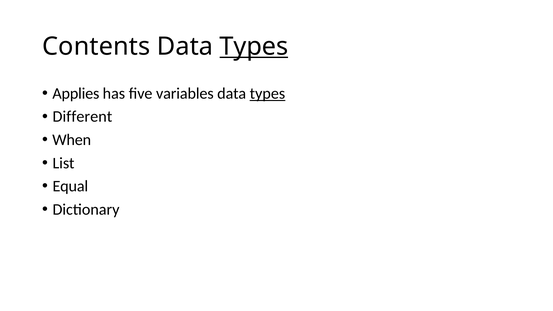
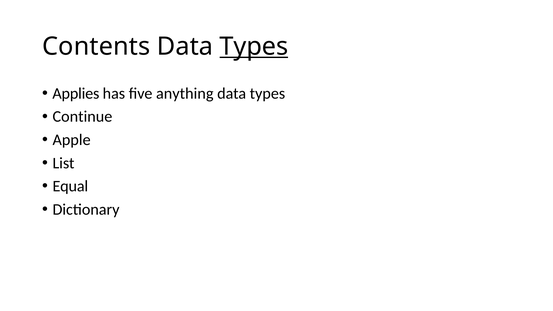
variables: variables -> anything (185, 93)
types underline: present -> none (267, 93)
Different: Different -> Continue (82, 117)
When: When -> Apple (72, 140)
